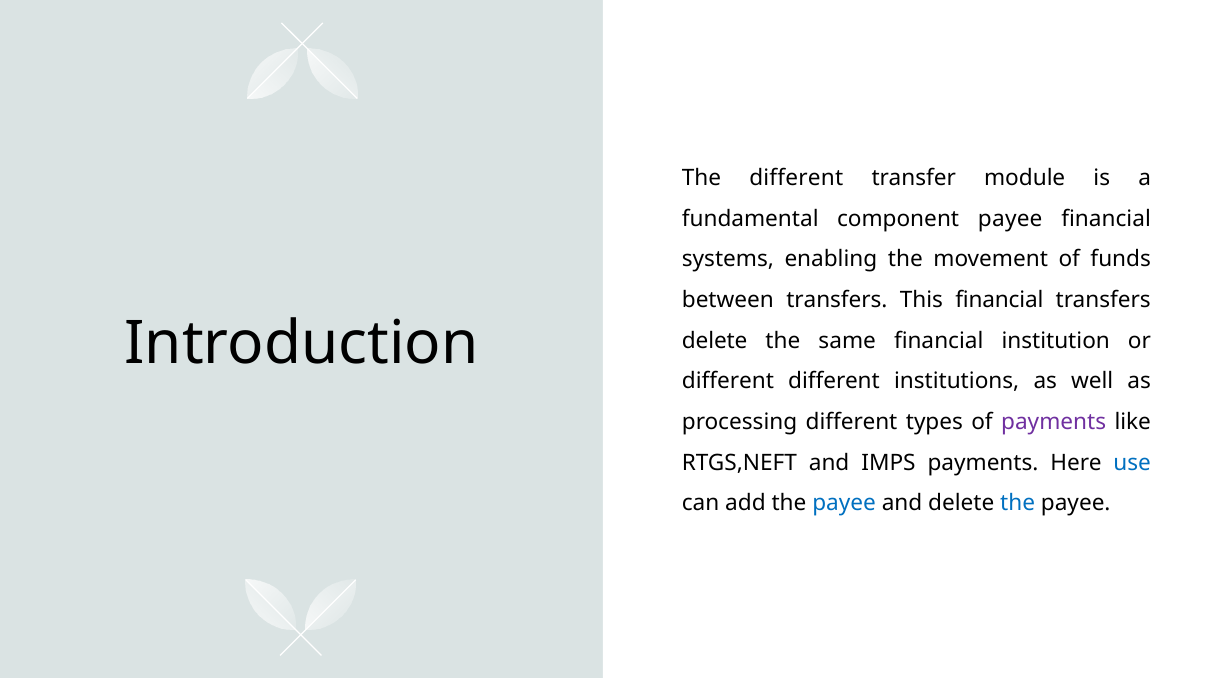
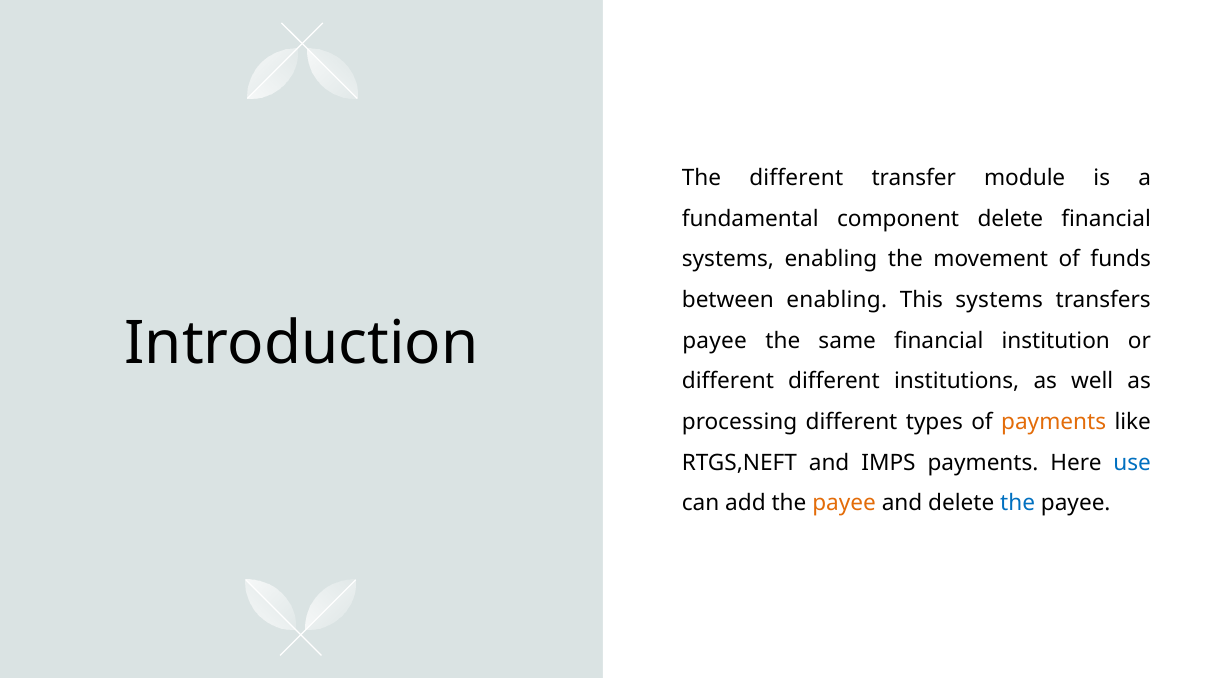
component payee: payee -> delete (1010, 219)
between transfers: transfers -> enabling (837, 300)
This financial: financial -> systems (999, 300)
delete: delete -> payee (715, 341)
payments colour: purple -> orange (1054, 422)
payee colour: blue -> orange (844, 504)
